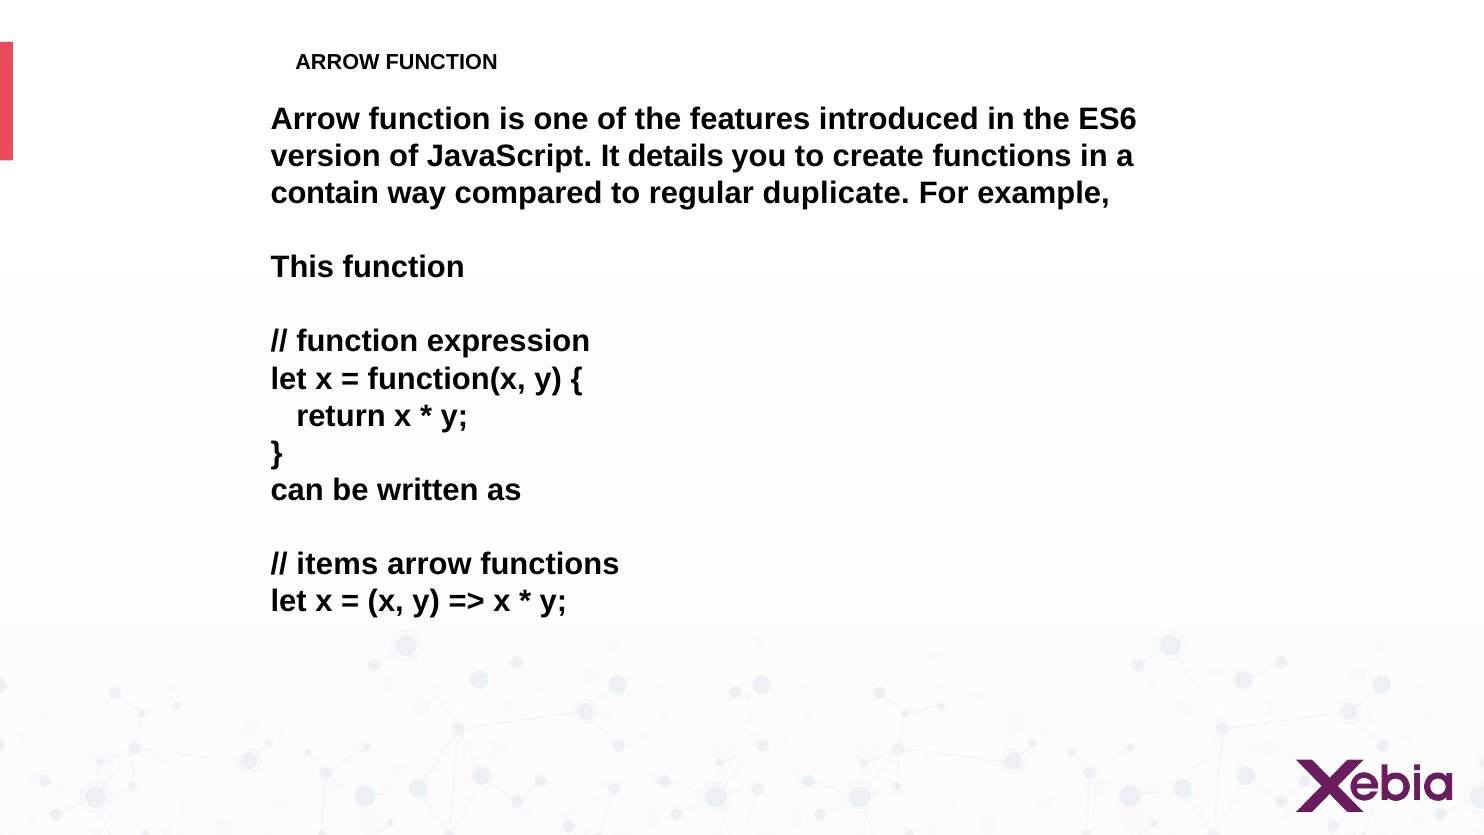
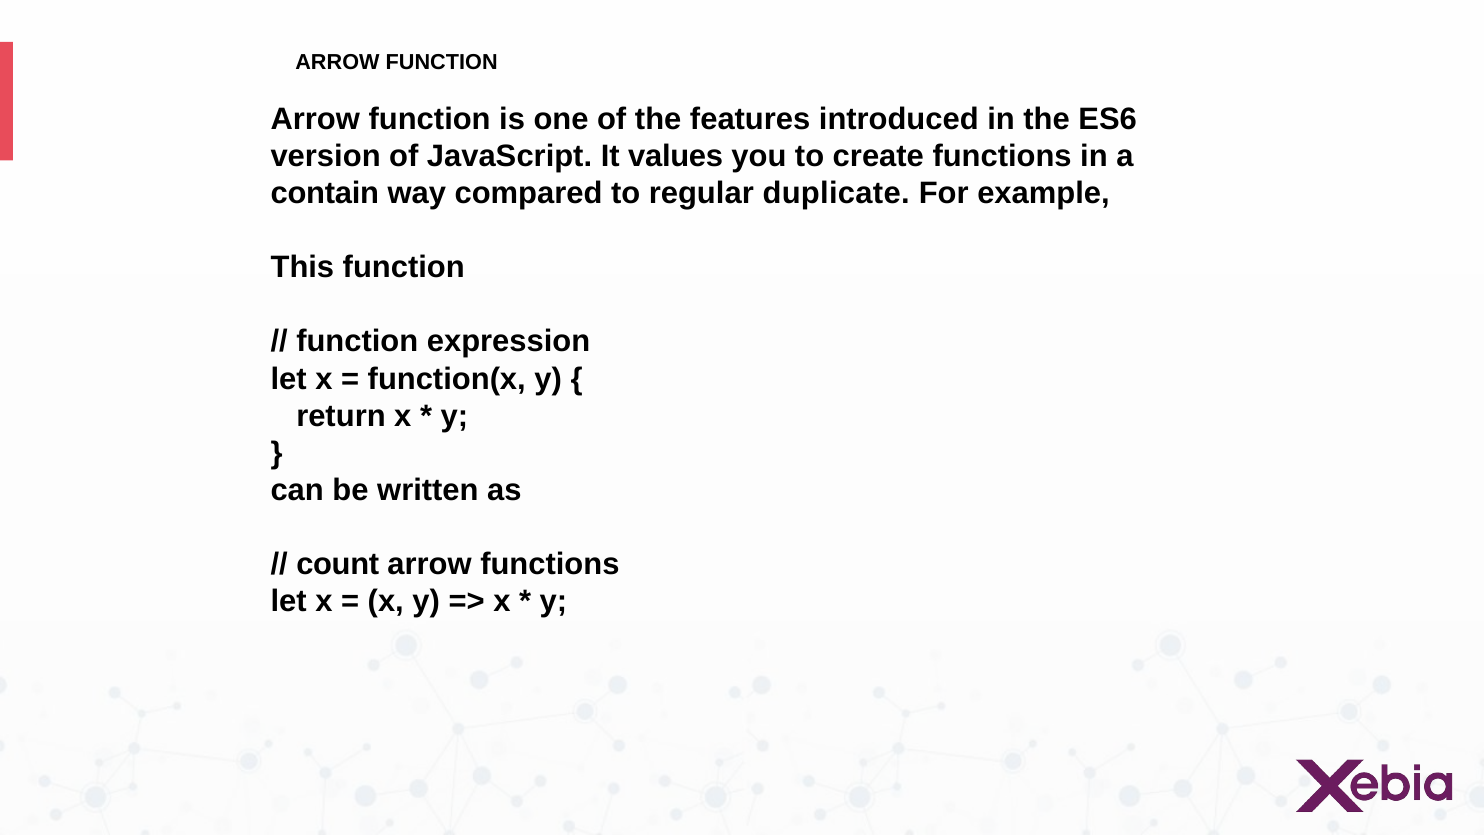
details: details -> values (676, 156)
items: items -> count (338, 564)
